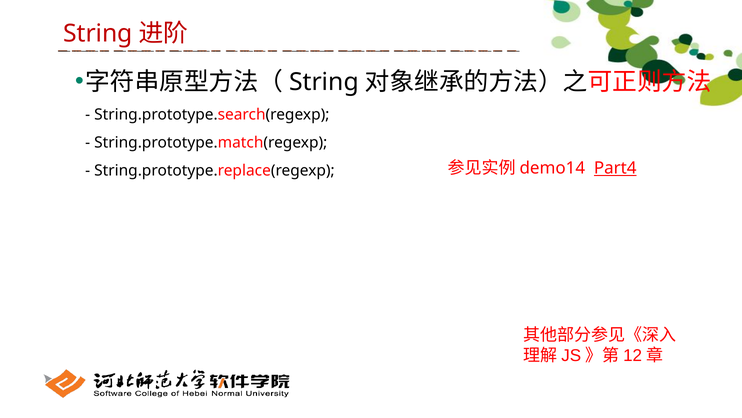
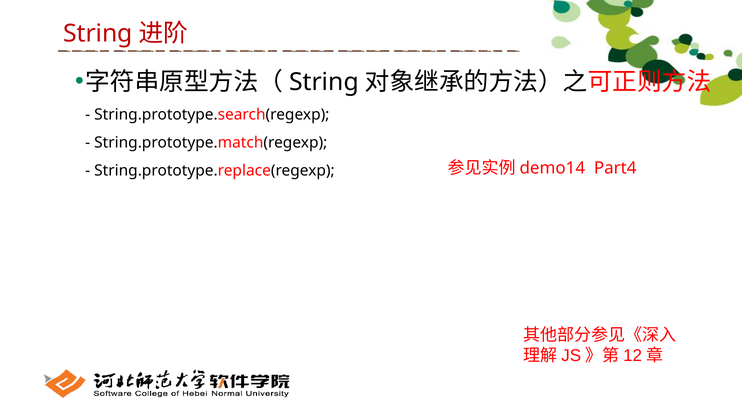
Part4 underline: present -> none (615, 168)
